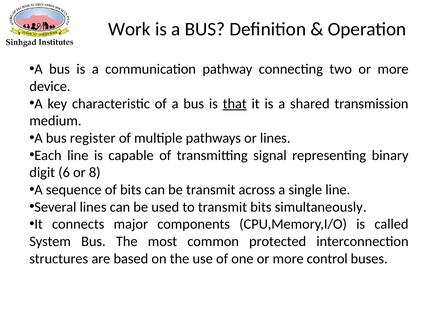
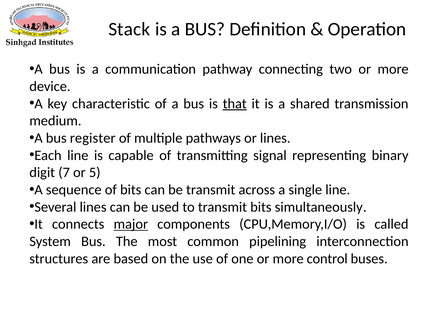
Work: Work -> Stack (129, 29)
6: 6 -> 7 (64, 173)
8: 8 -> 5 (95, 173)
major underline: none -> present (131, 224)
protected: protected -> pipelining (278, 242)
